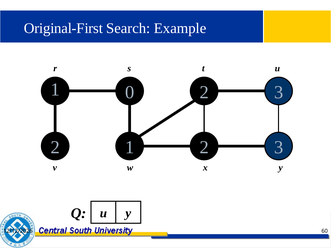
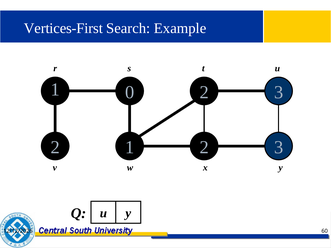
Original-First: Original-First -> Vertices-First (63, 28)
